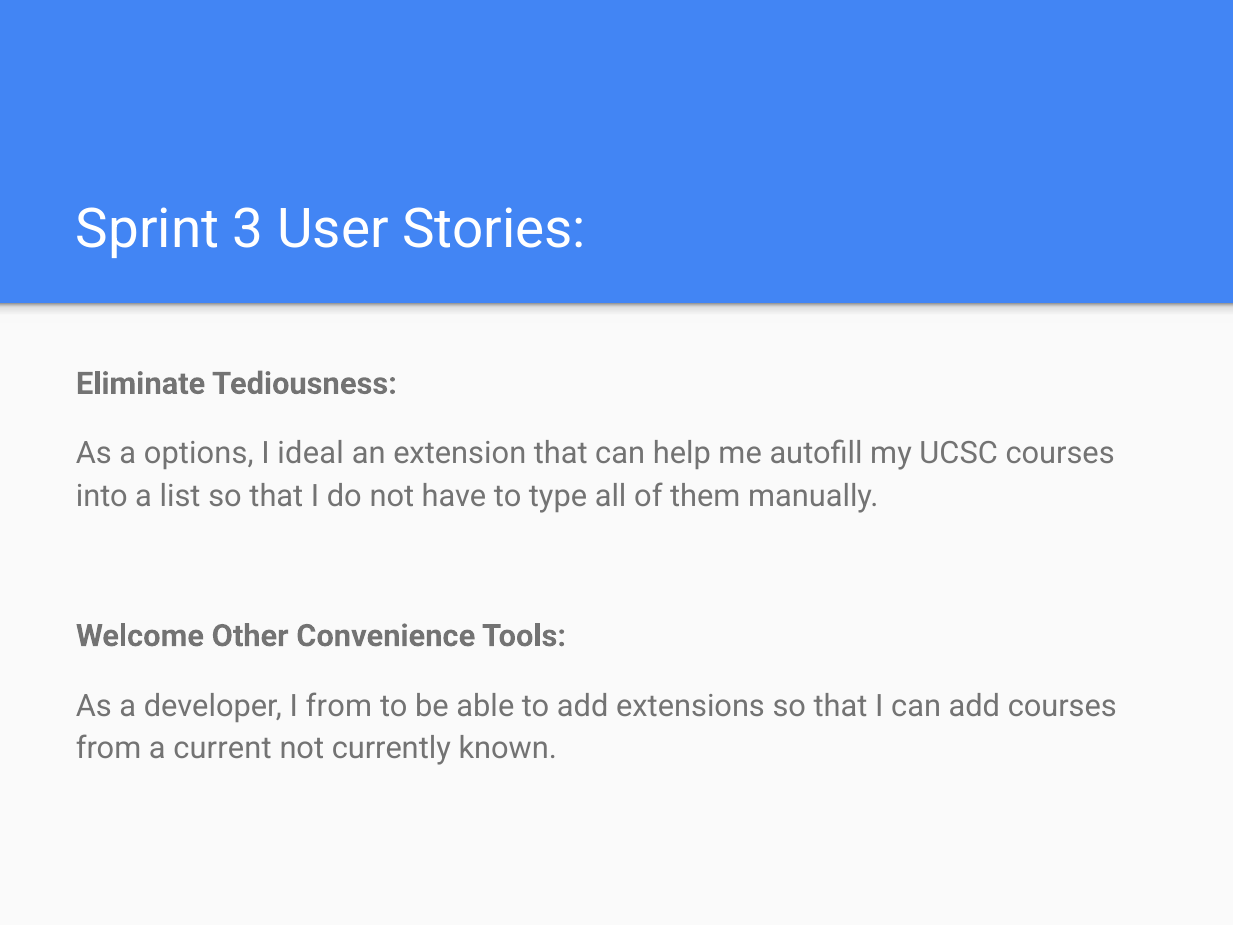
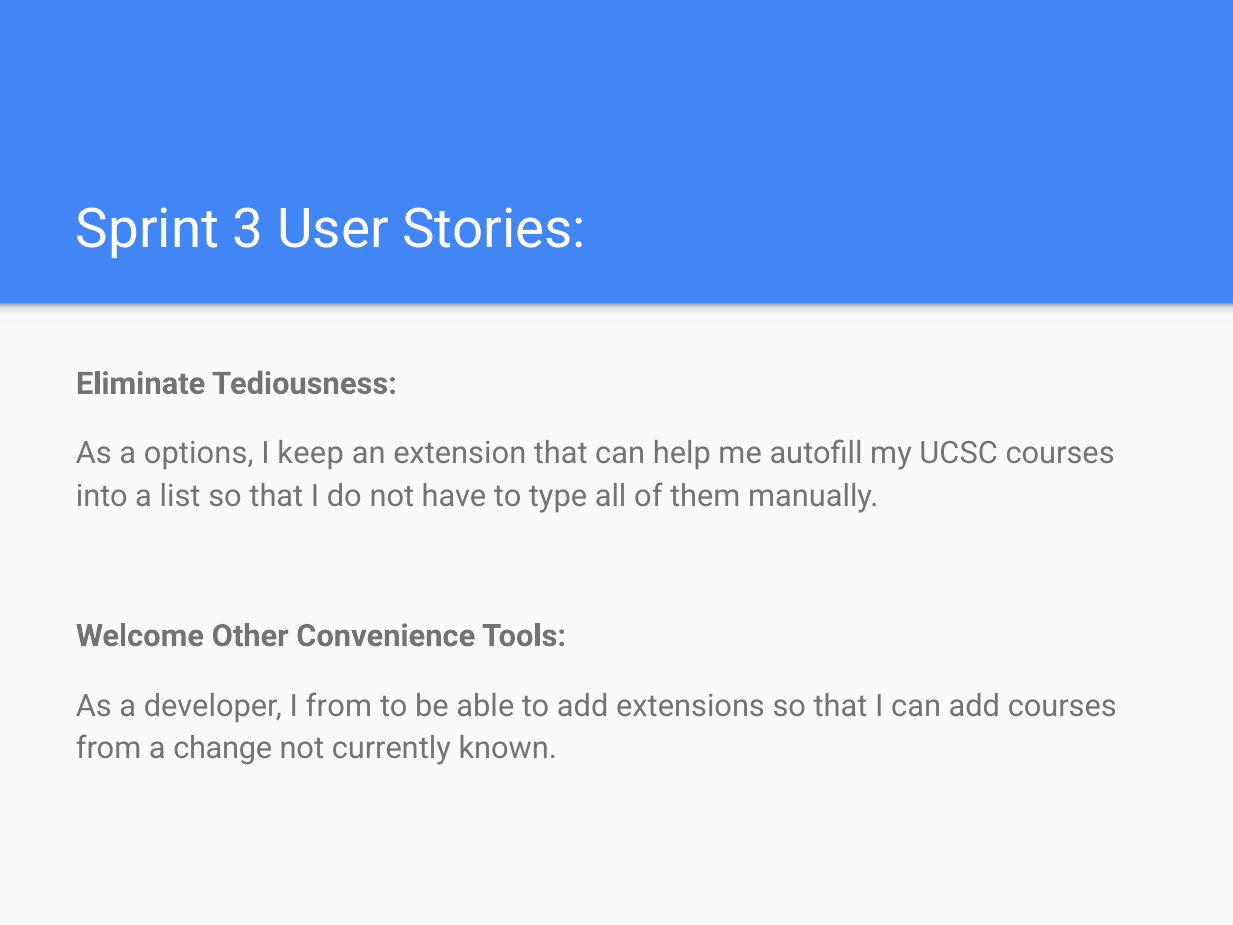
ideal: ideal -> keep (311, 453)
current: current -> change (223, 748)
